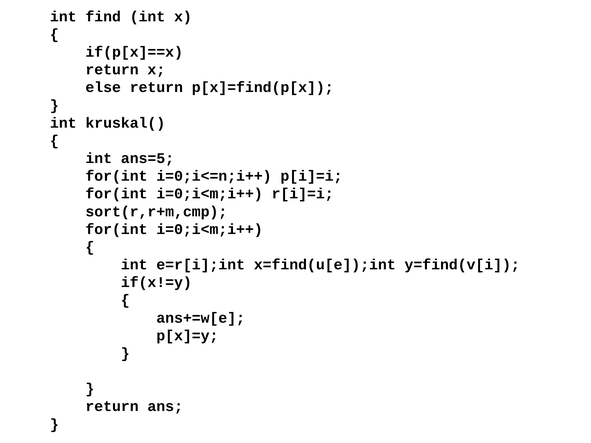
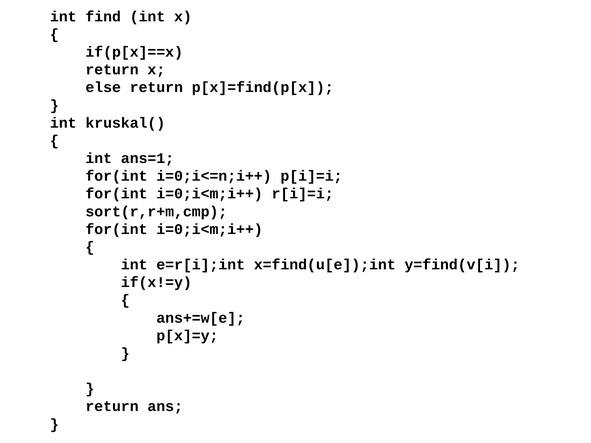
ans=5: ans=5 -> ans=1 (147, 158)
